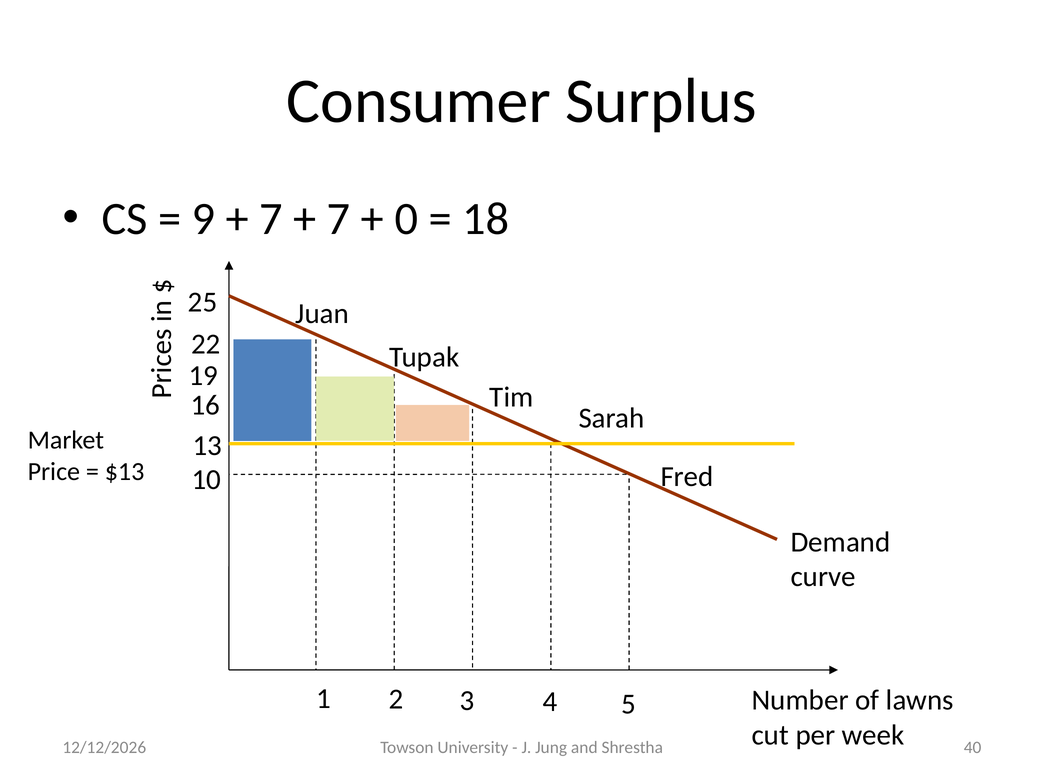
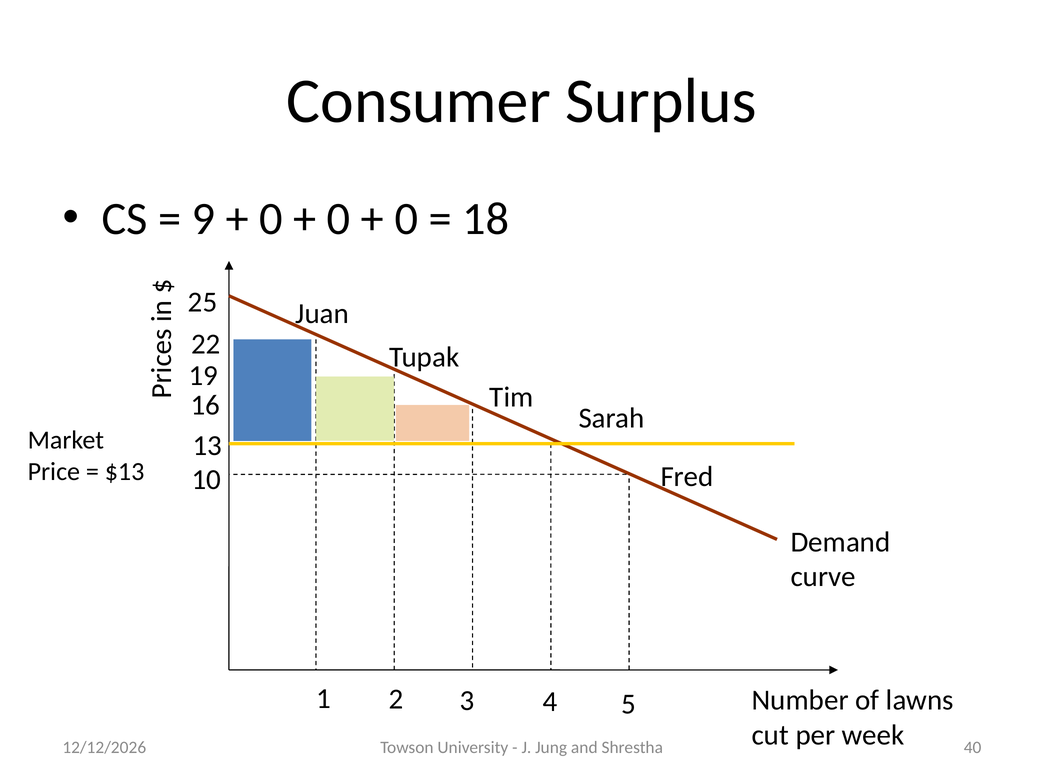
7: 7 -> 0 (271, 219)
7: 7 -> 0 (339, 219)
